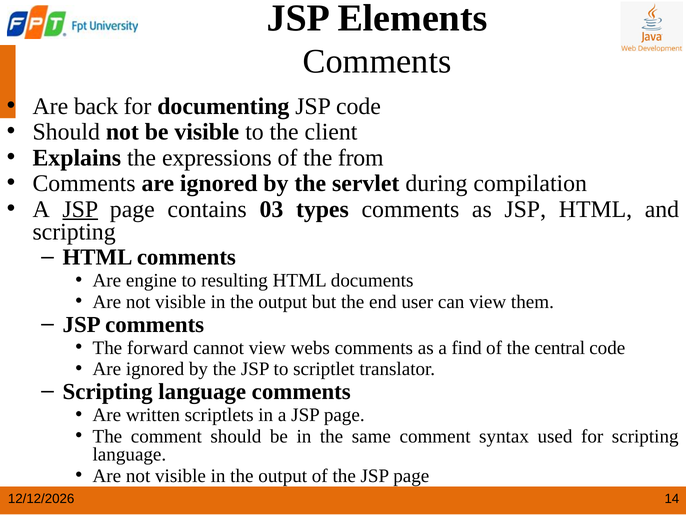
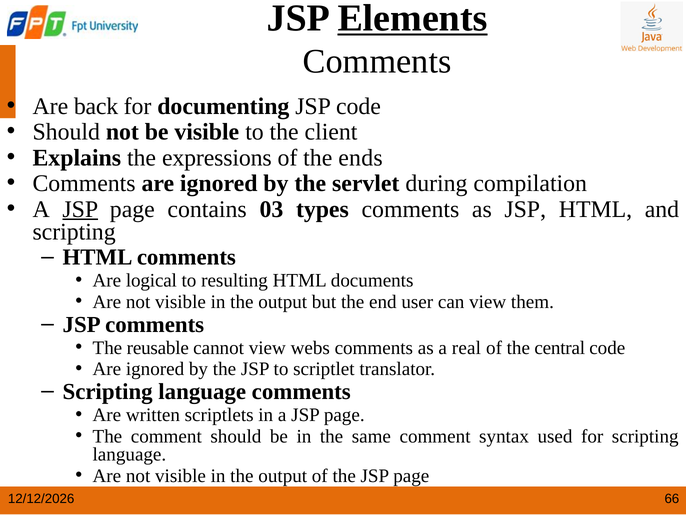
Elements underline: none -> present (413, 18)
from: from -> ends (360, 158)
engine: engine -> logical (151, 280)
forward: forward -> reusable (158, 347)
find: find -> real (466, 347)
14: 14 -> 66 (672, 499)
